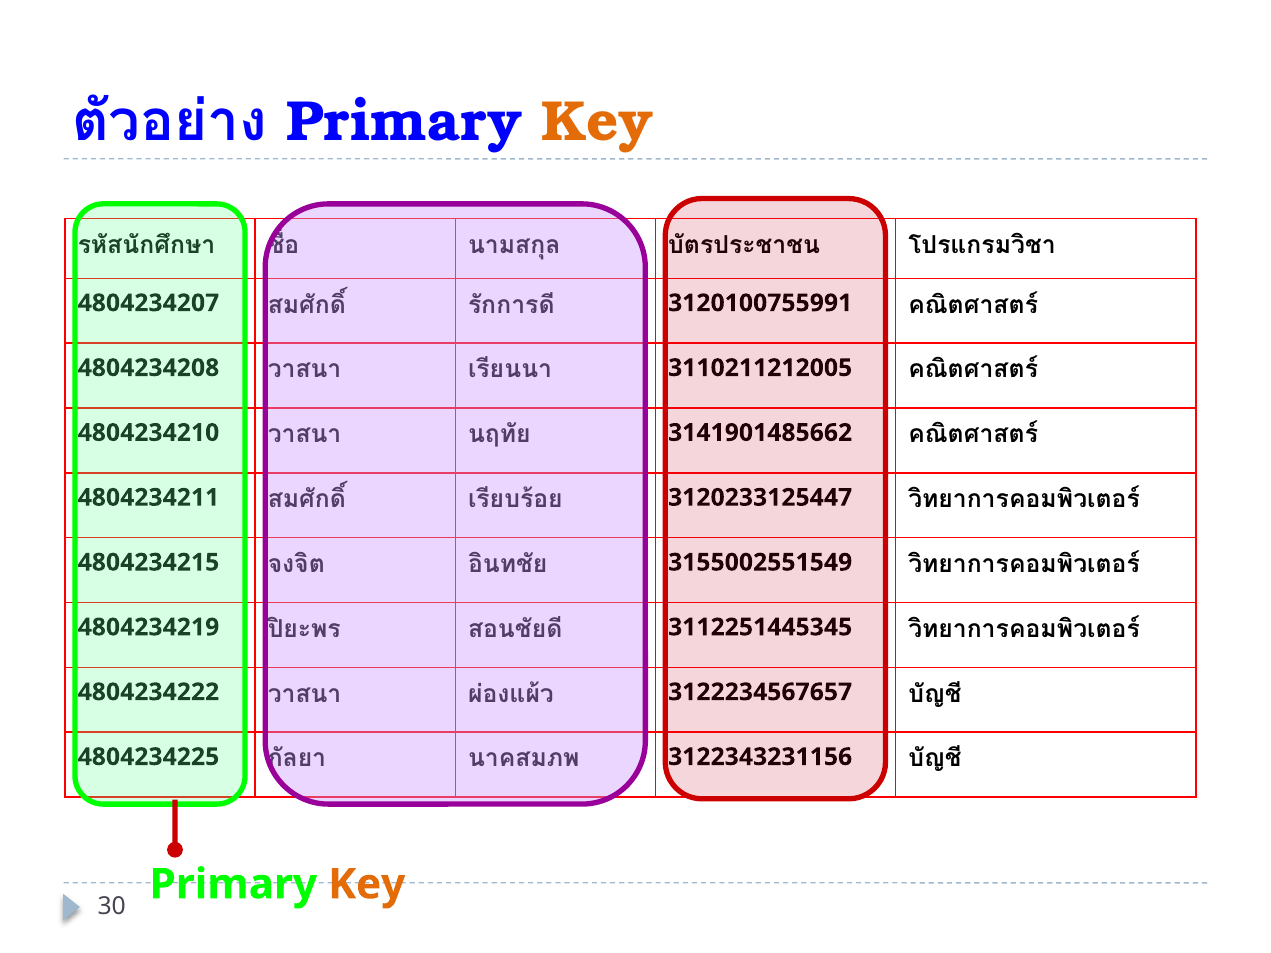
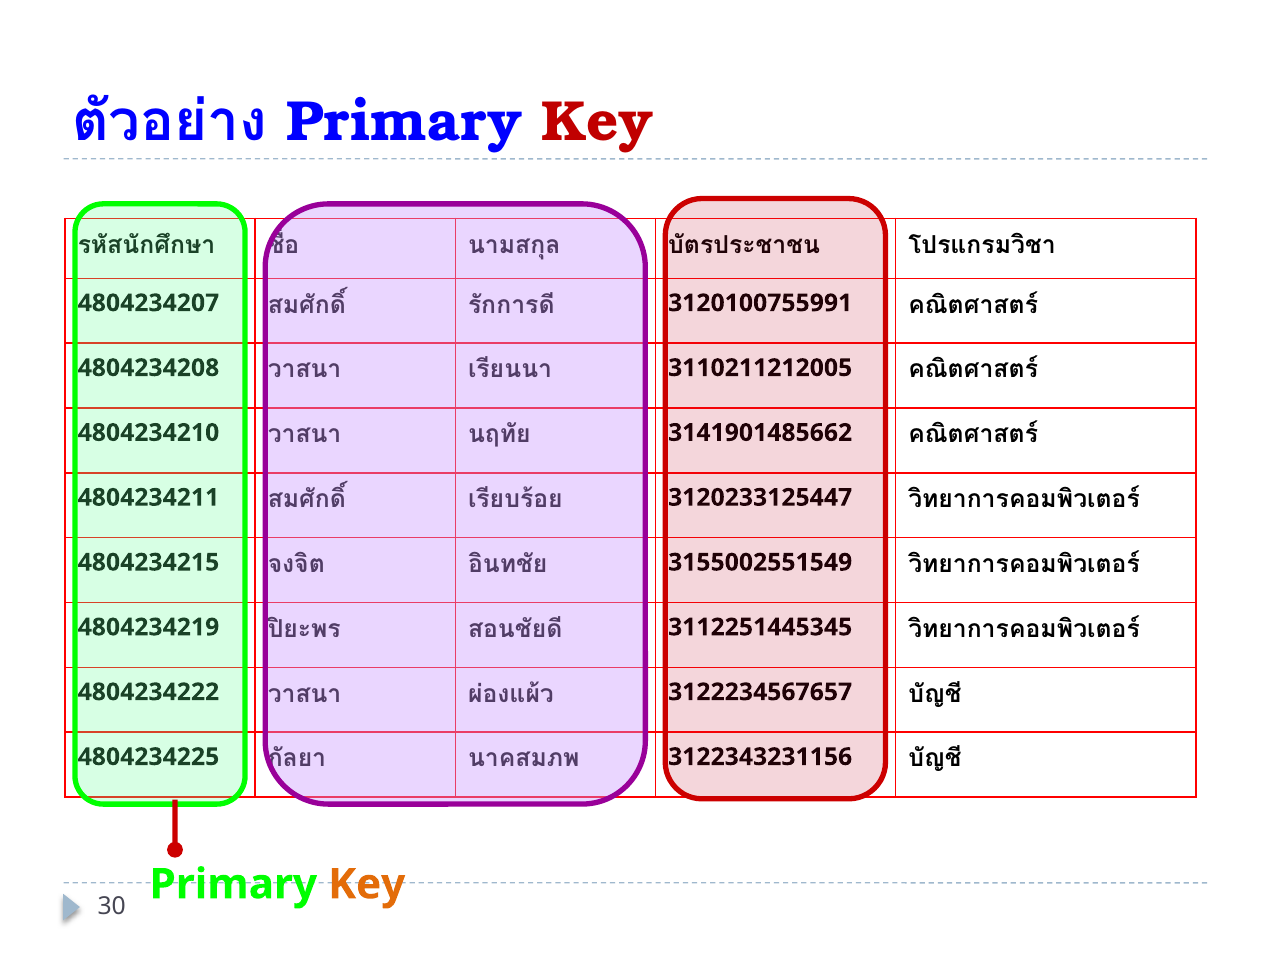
Key colour: orange -> red (598, 122)
